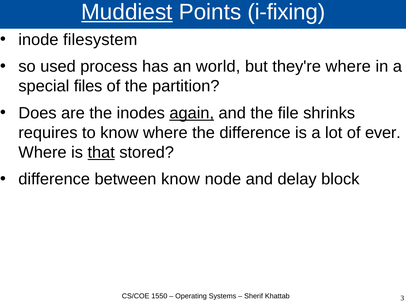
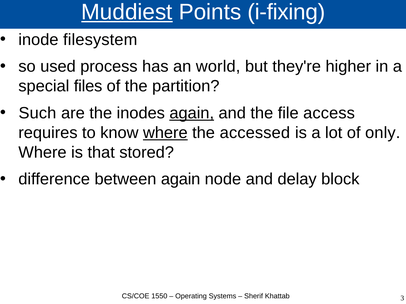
they're where: where -> higher (348, 67)
Does: Does -> Such (37, 113)
shrinks: shrinks -> access (329, 113)
where underline: none -> present (165, 133)
the difference: difference -> accessed (255, 133)
ever: ever -> only (383, 133)
that underline: present -> none (101, 153)
between know: know -> again (181, 179)
